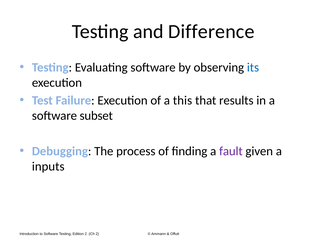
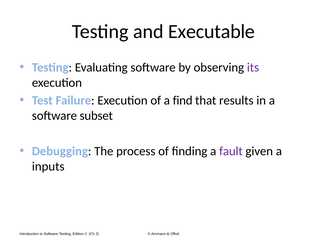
Difference: Difference -> Executable (211, 32)
its colour: blue -> purple (253, 67)
this: this -> find (183, 100)
